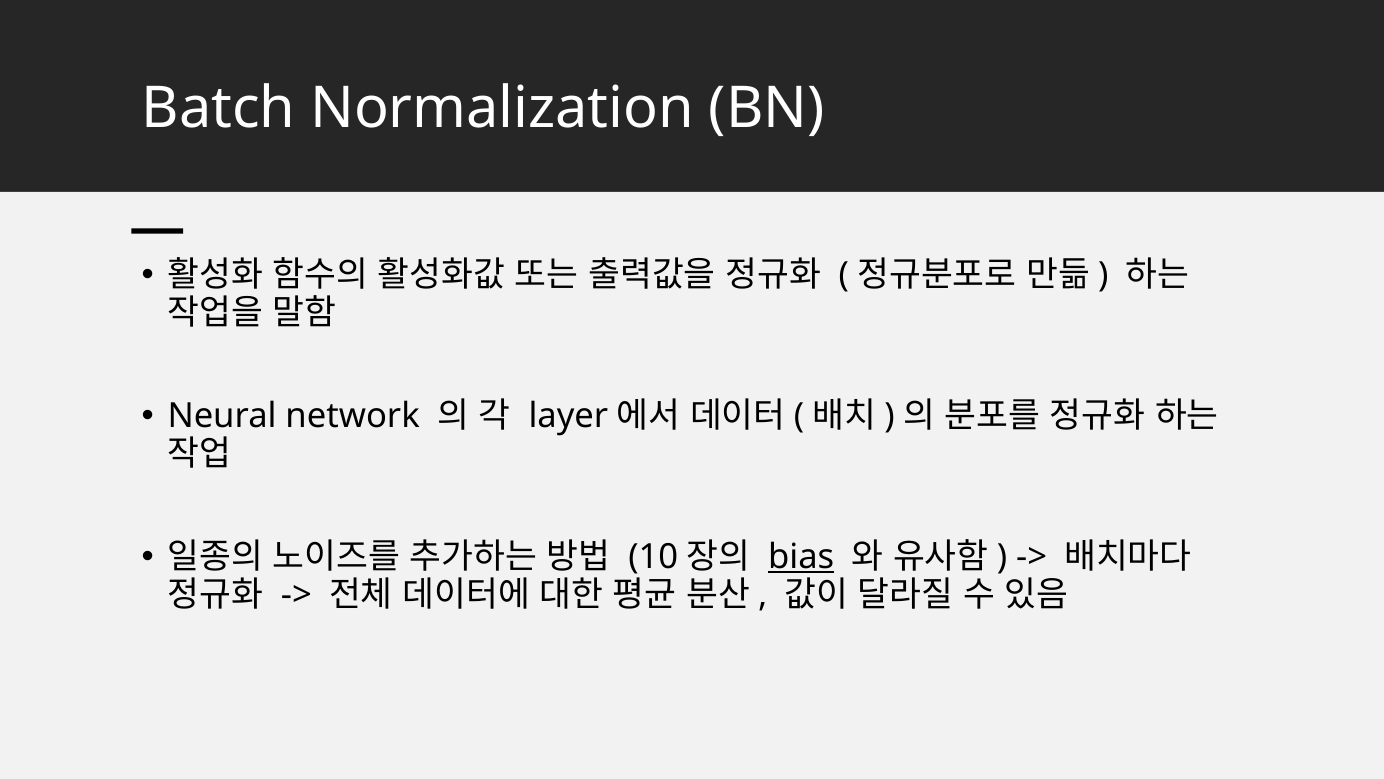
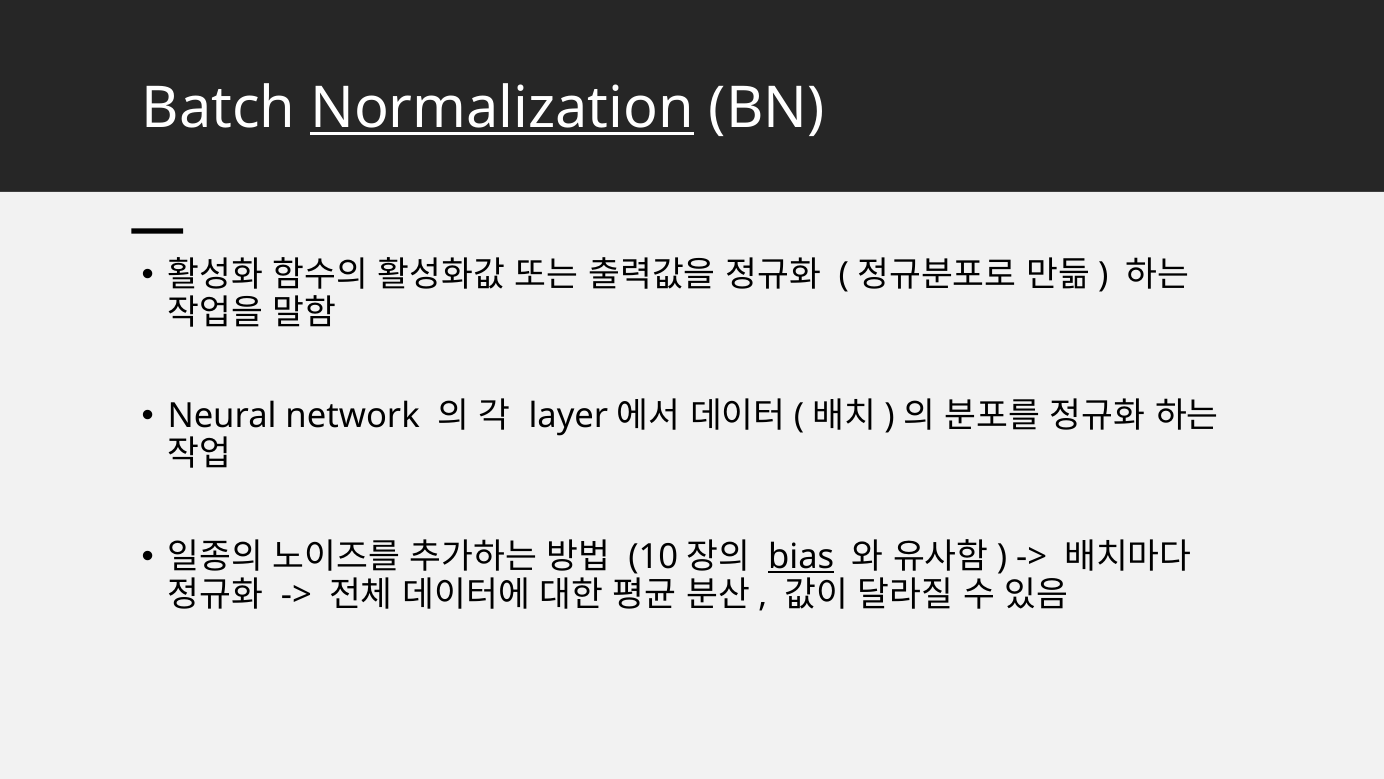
Normalization underline: none -> present (502, 108)
